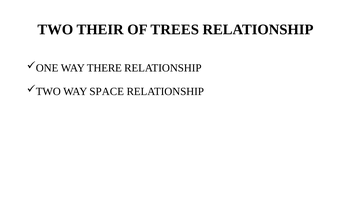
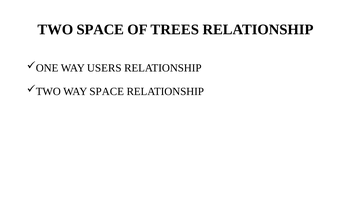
TWO THEIR: THEIR -> SPACE (100, 29)
THERE: THERE -> USERS (104, 68)
